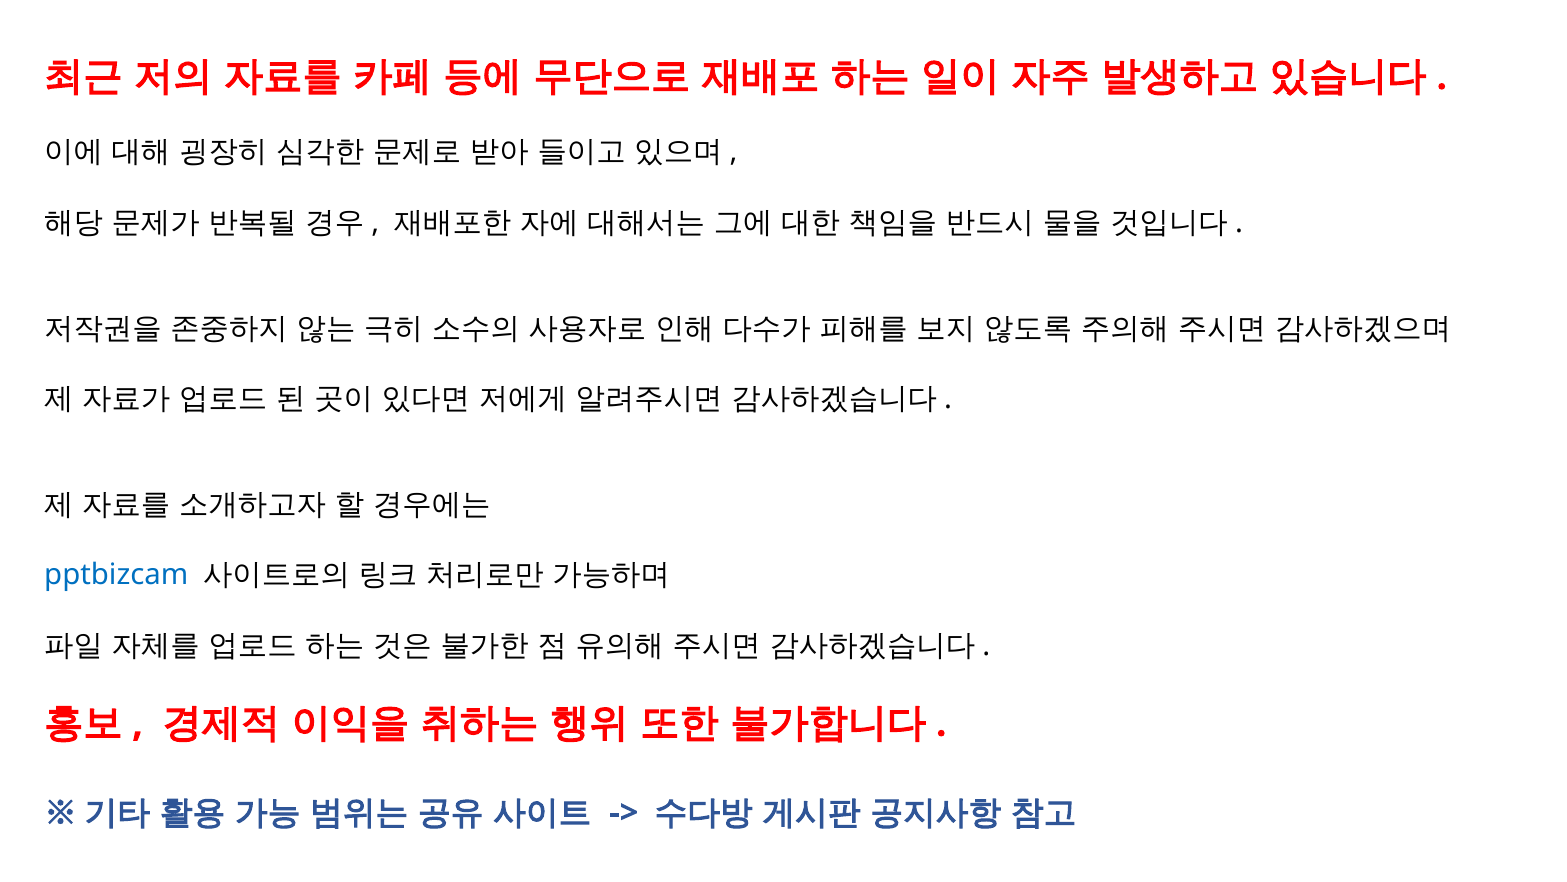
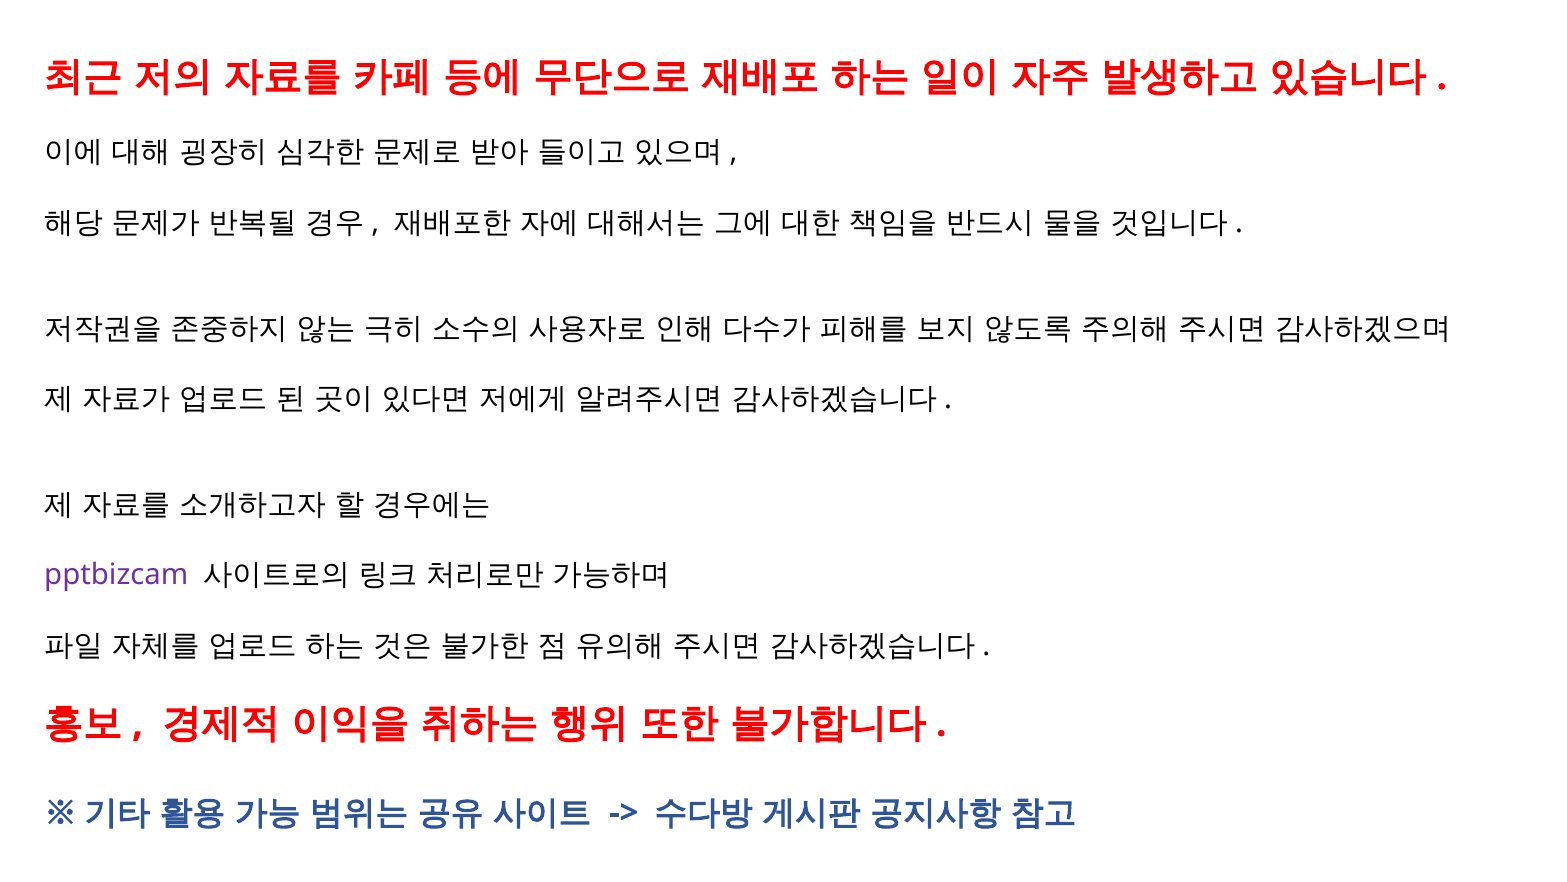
pptbizcam colour: blue -> purple (116, 575)
